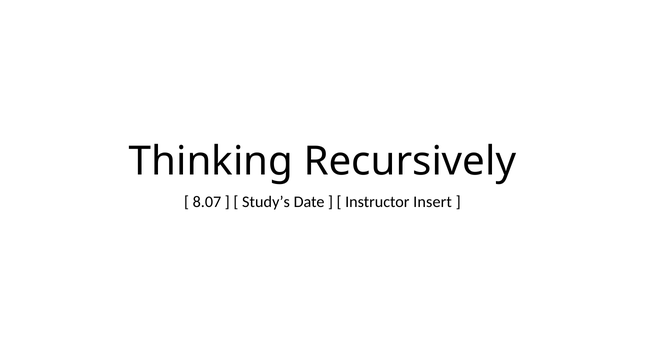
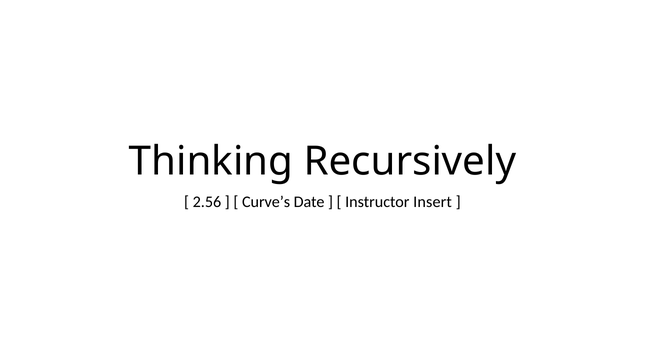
8.07: 8.07 -> 2.56 (207, 202)
Study’s: Study’s -> Curve’s (266, 202)
